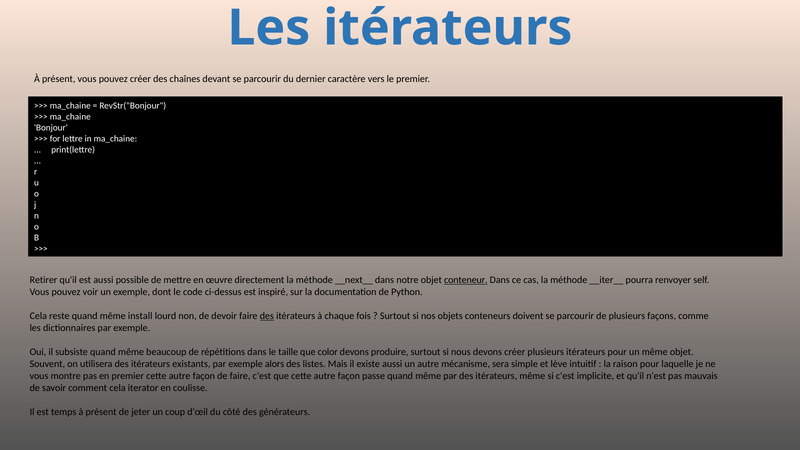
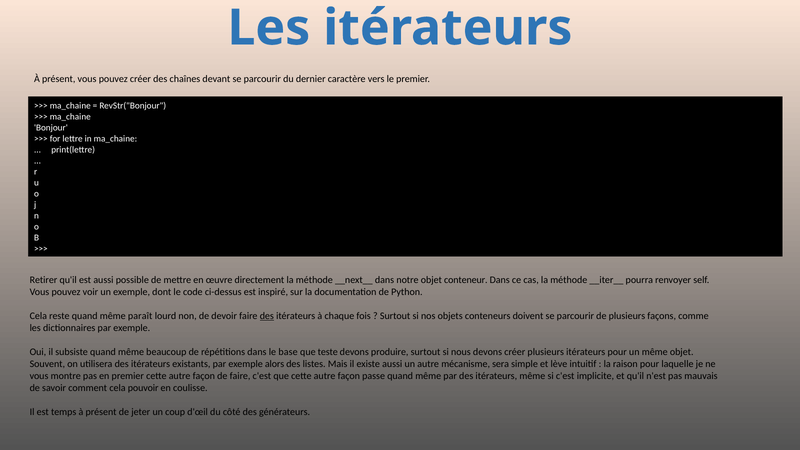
conteneur underline: present -> none (466, 280)
install: install -> paraît (140, 316)
taille: taille -> base (288, 352)
color: color -> teste (328, 352)
iterator: iterator -> pouvoir (143, 388)
